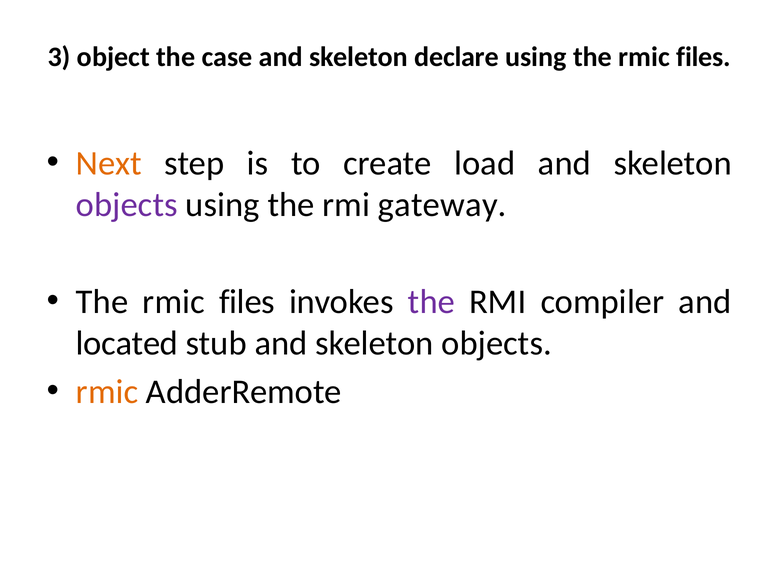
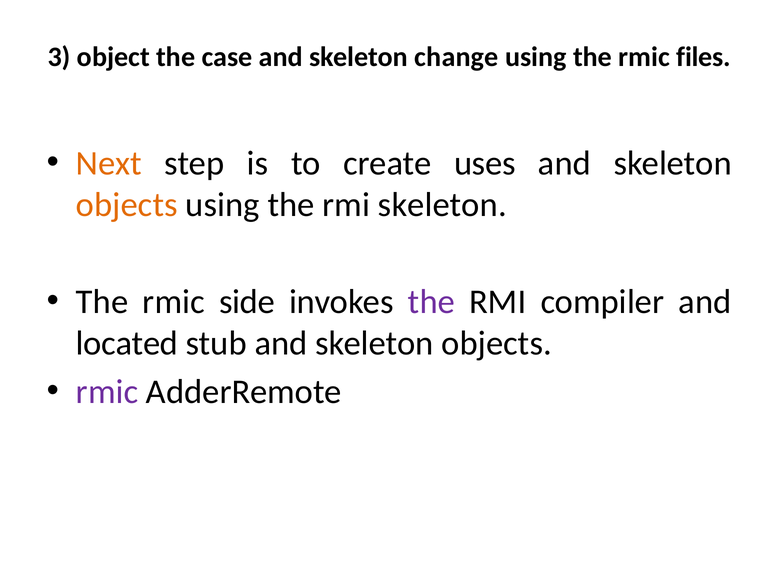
declare: declare -> change (456, 57)
load: load -> uses (485, 163)
objects colour: purple -> orange (127, 205)
rmi gateway: gateway -> skeleton (442, 205)
files: files -> side (247, 302)
rmic colour: orange -> purple (107, 392)
